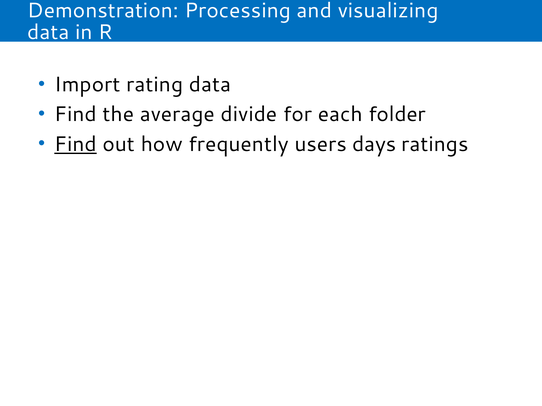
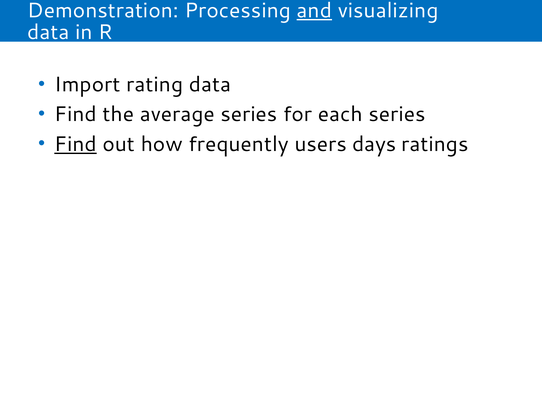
and underline: none -> present (314, 11)
average divide: divide -> series (249, 115)
each folder: folder -> series (397, 115)
